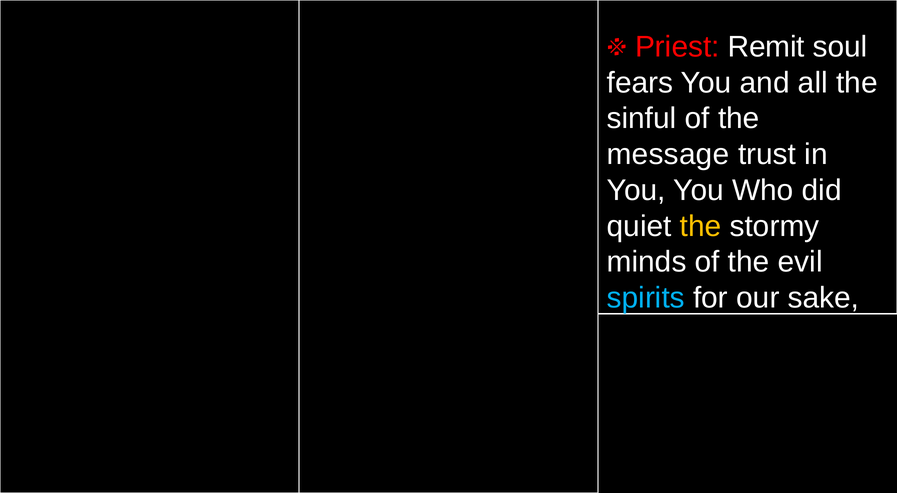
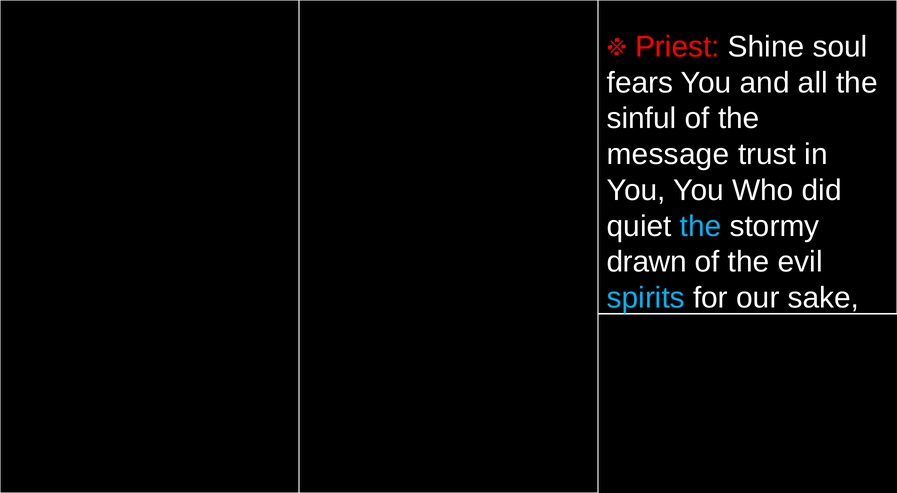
Remit: Remit -> Shine (766, 47)
the colour: yellow -> light blue (701, 226)
minds: minds -> drawn (647, 262)
